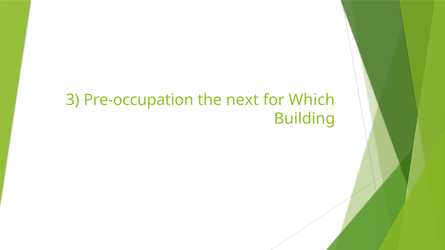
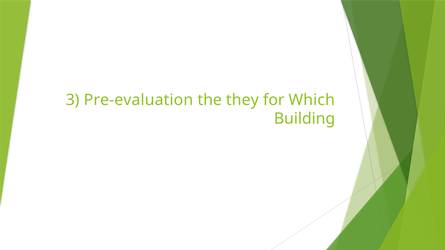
Pre-occupation: Pre-occupation -> Pre-evaluation (138, 100)
next: next -> they (242, 100)
